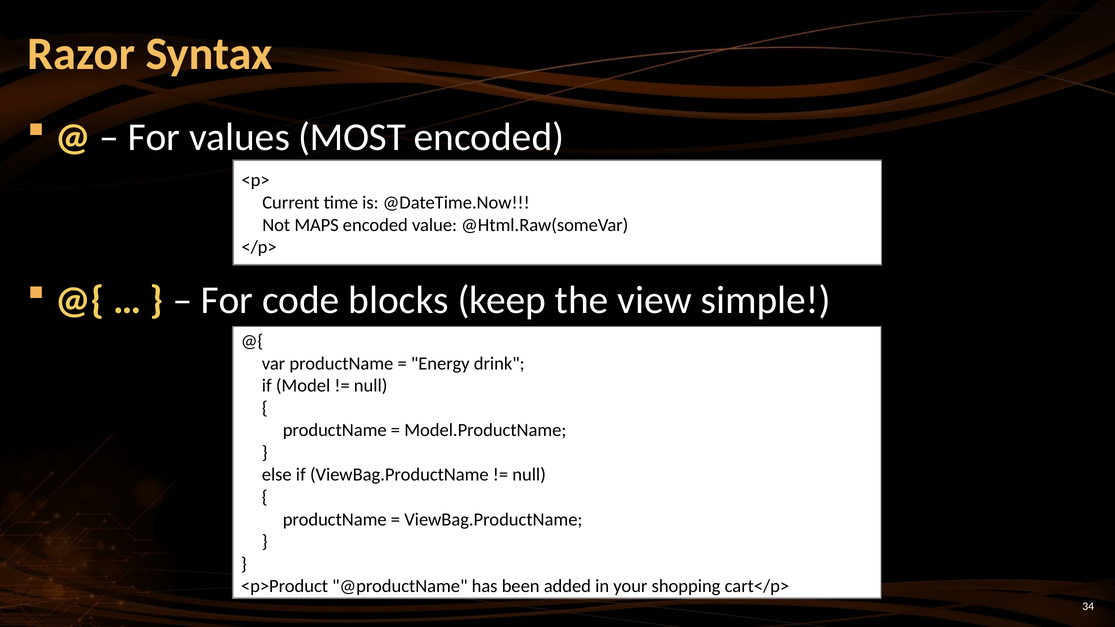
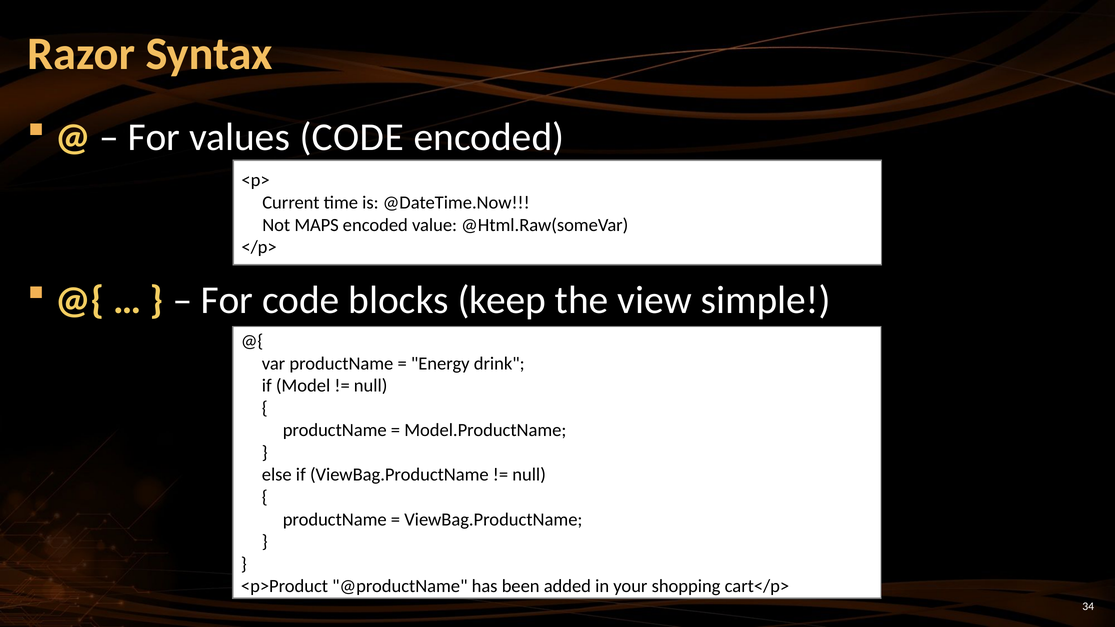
values MOST: MOST -> CODE (352, 137)
